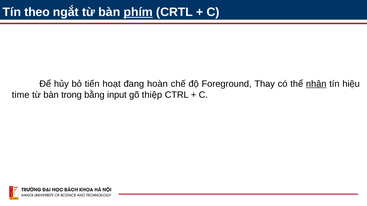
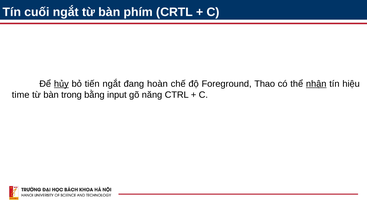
theo: theo -> cuối (37, 12)
phím underline: present -> none (138, 12)
hủy underline: none -> present (61, 84)
tiến hoạt: hoạt -> ngắt (112, 84)
Thay: Thay -> Thao (265, 84)
thiệp: thiệp -> năng (152, 95)
